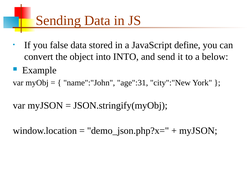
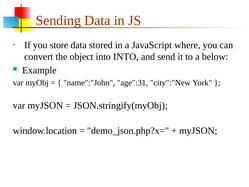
false: false -> store (59, 45)
define: define -> where (187, 45)
